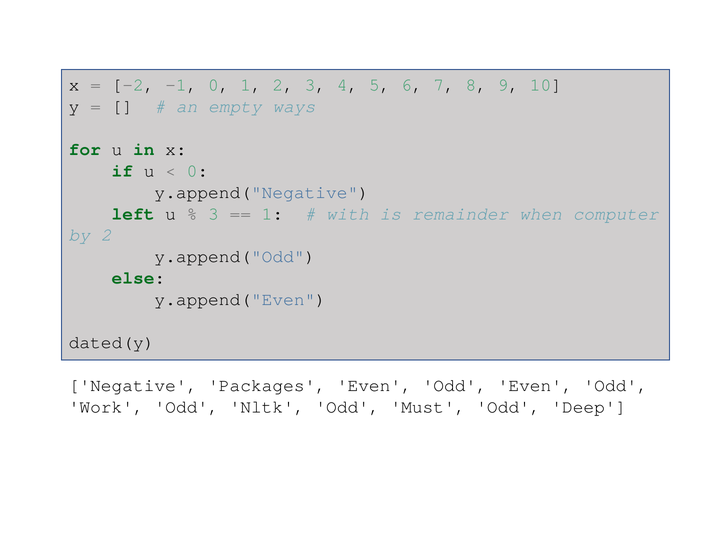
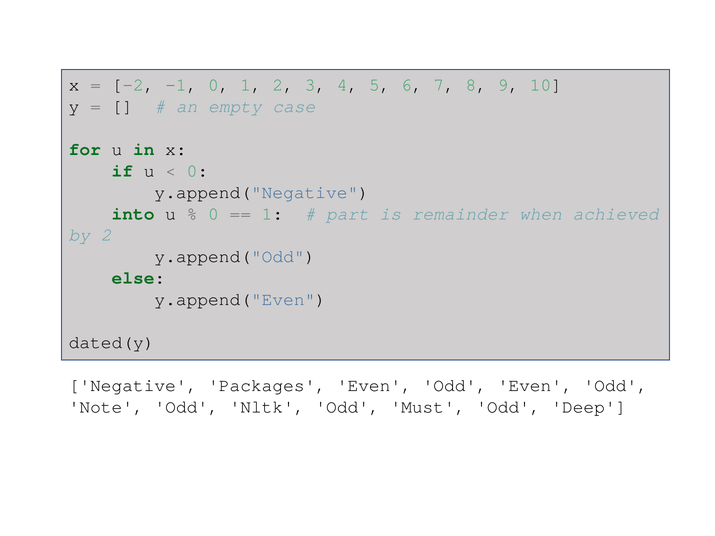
ways: ways -> case (294, 107)
left: left -> into (133, 214)
3: 3 -> 0 (213, 214)
with: with -> part (348, 214)
computer: computer -> achieved (616, 214)
Work: Work -> Note (106, 407)
